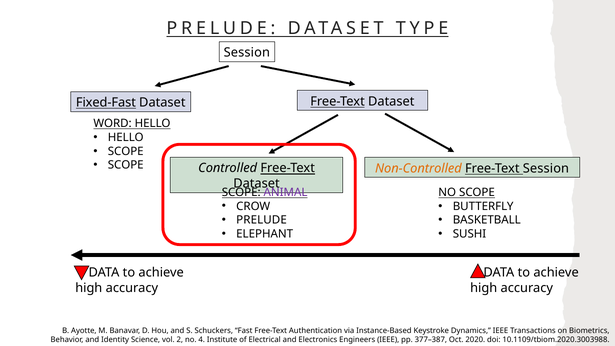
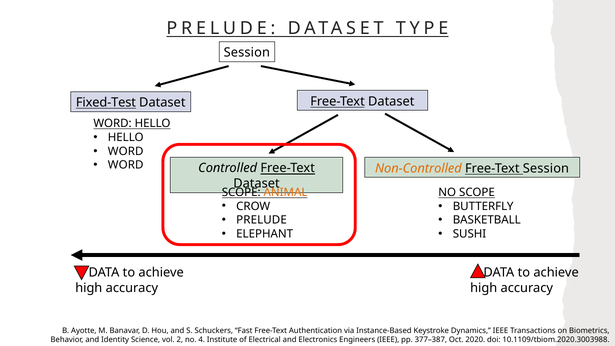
Fixed-Fast: Fixed-Fast -> Fixed-Test (106, 103)
SCOPE: SCOPE -> WORD (126, 151)
SCOPE: SCOPE -> WORD (126, 165)
ANIMAL colour: purple -> orange (286, 192)
